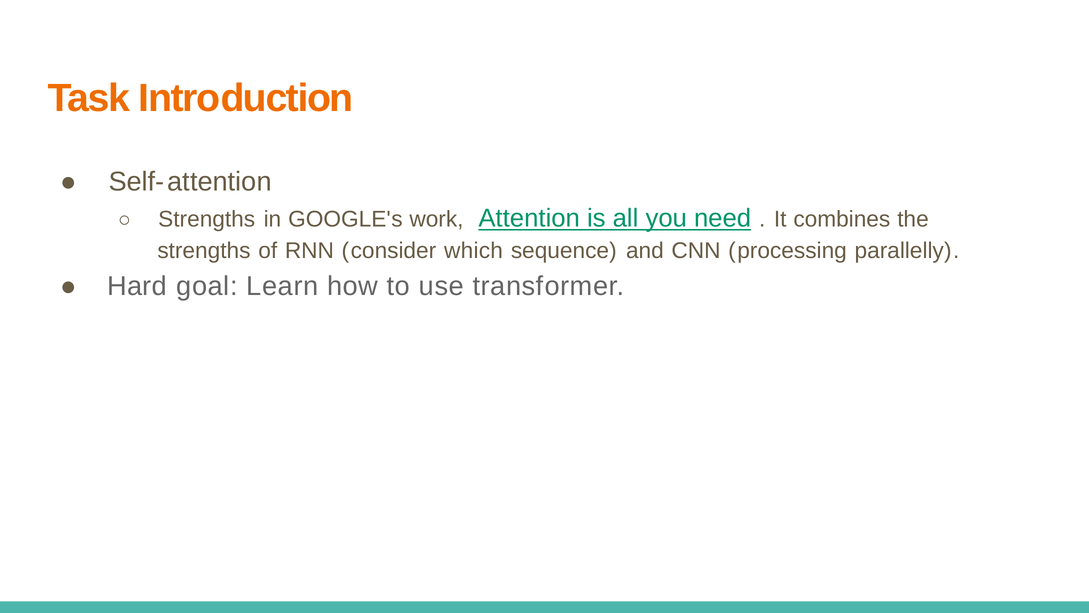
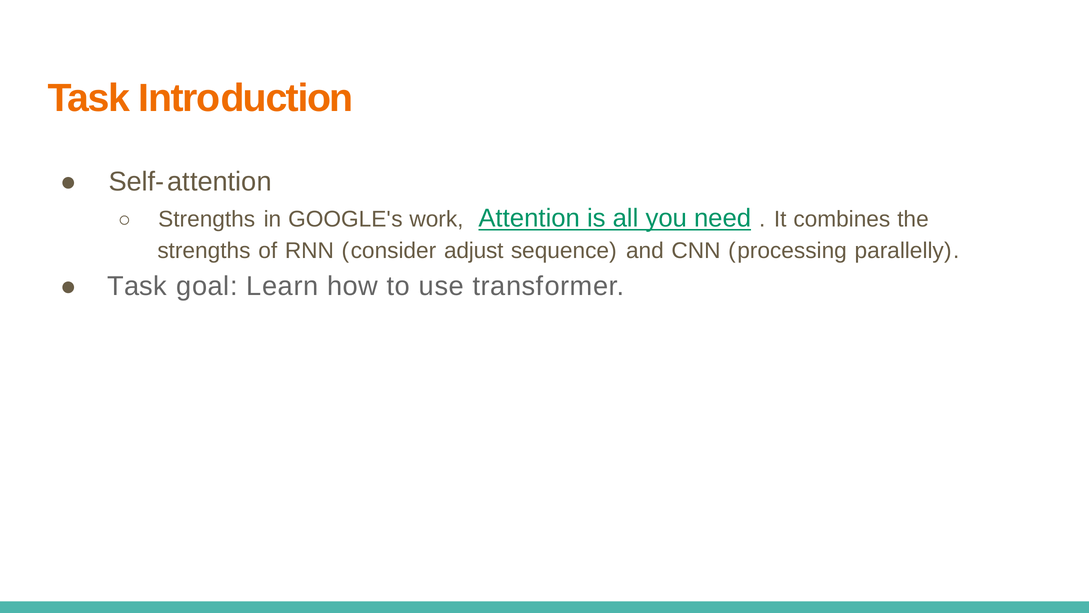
which: which -> adjust (474, 251)
Hard: Hard -> Task (137, 286)
